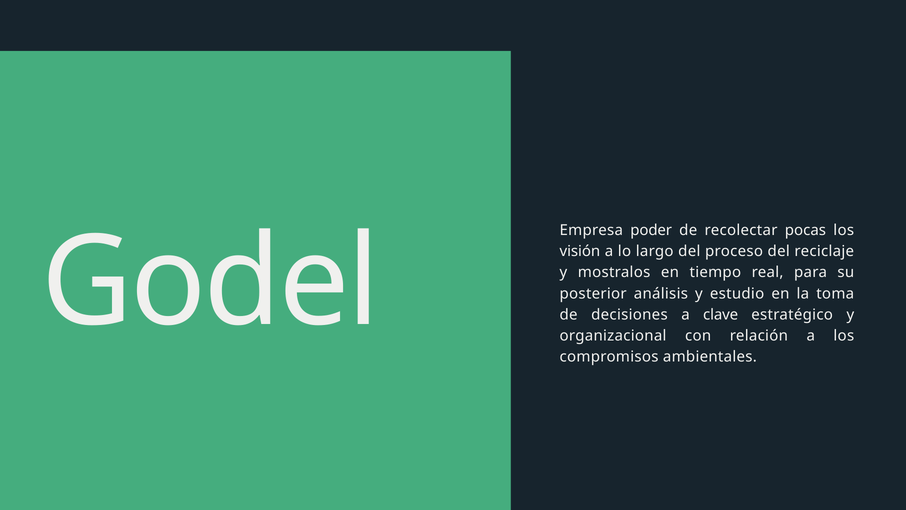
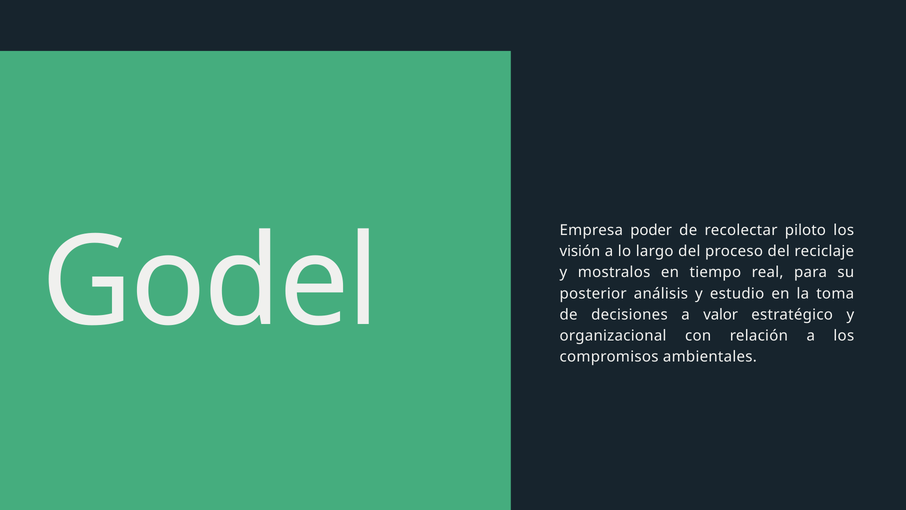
pocas: pocas -> piloto (805, 230)
clave: clave -> valor (721, 314)
